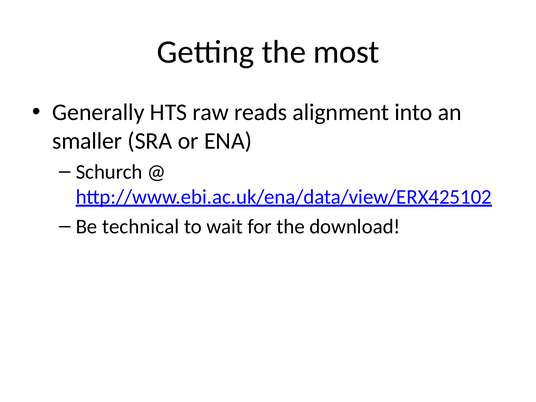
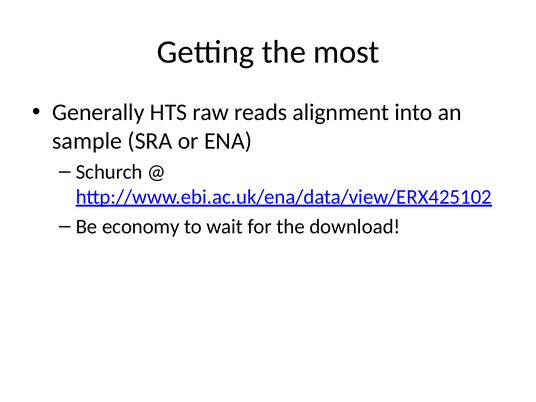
smaller: smaller -> sample (87, 141)
technical: technical -> economy (141, 226)
